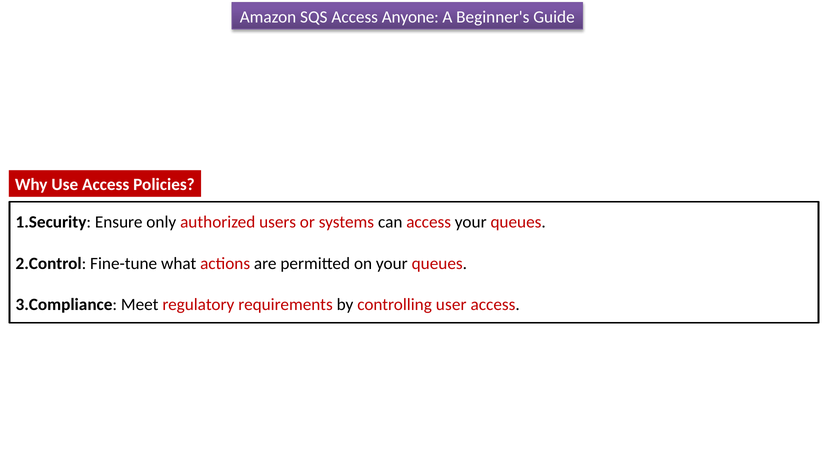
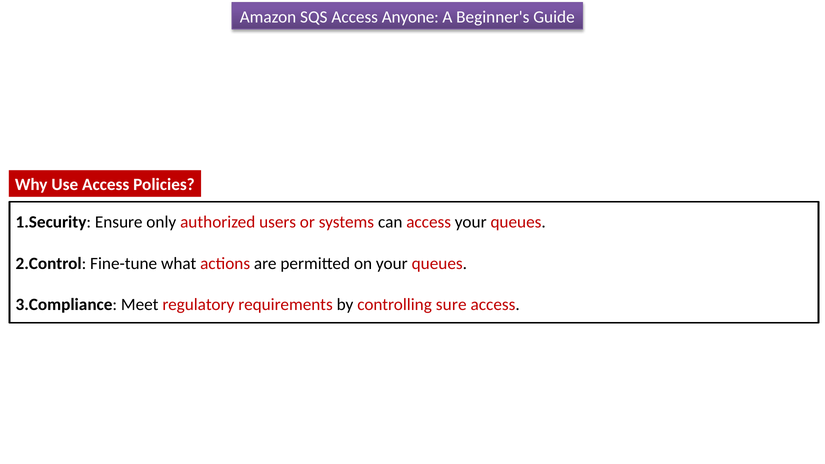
user: user -> sure (451, 305)
